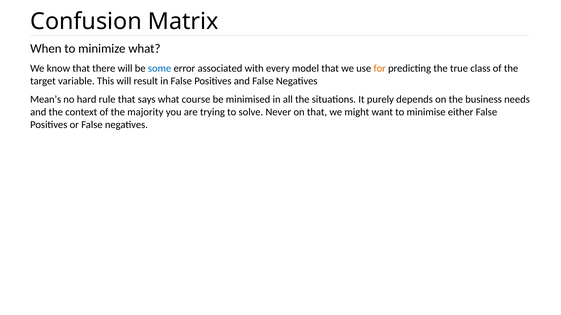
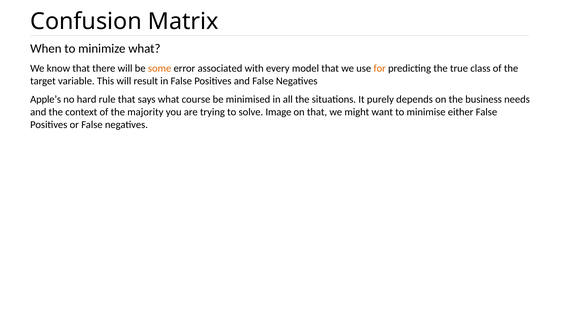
some colour: blue -> orange (160, 69)
Mean’s: Mean’s -> Apple’s (46, 100)
Never: Never -> Image (278, 112)
